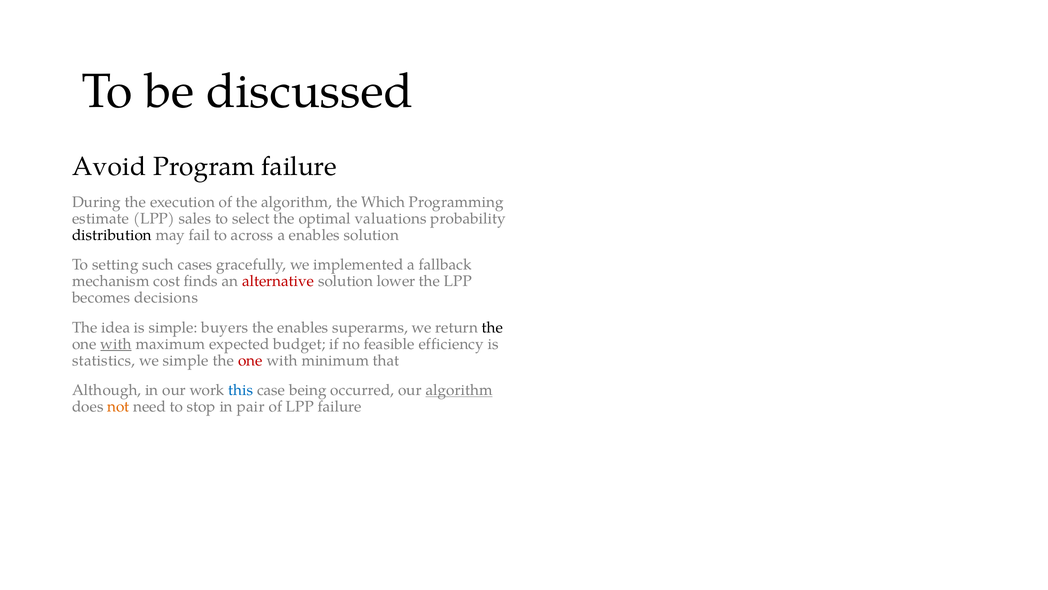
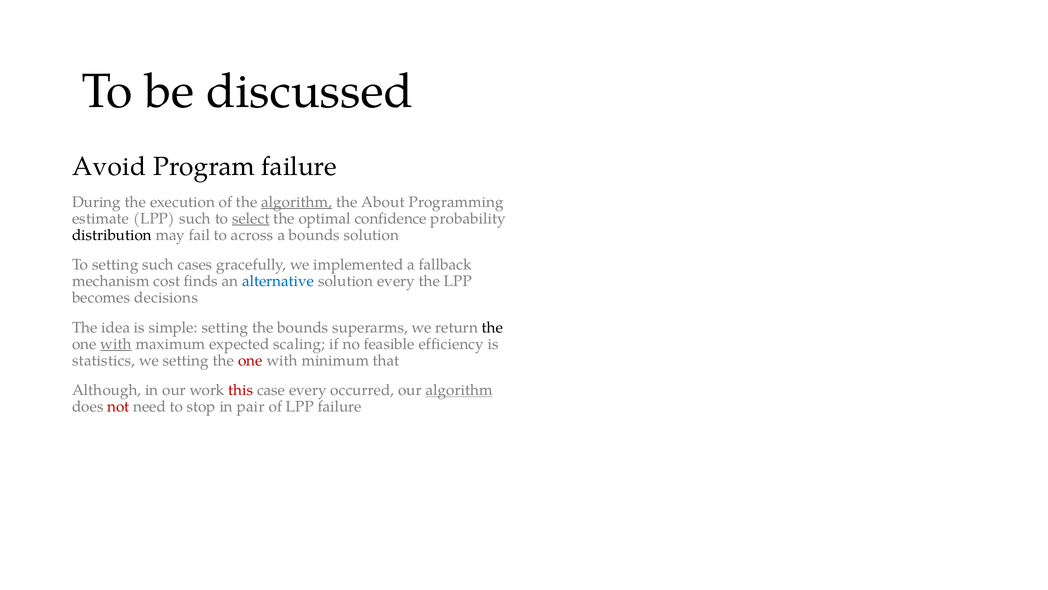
algorithm underline: none -> present (297, 202)
Which: Which -> About (383, 202)
LPP sales: sales -> such (195, 218)
select underline: none -> present (251, 218)
valuations: valuations -> confidence (391, 218)
a enables: enables -> bounds (314, 235)
alternative colour: red -> blue (278, 281)
solution lower: lower -> every (396, 281)
simple buyers: buyers -> setting (225, 327)
the enables: enables -> bounds (303, 327)
budget: budget -> scaling (299, 344)
we simple: simple -> setting (186, 360)
this colour: blue -> red (241, 390)
case being: being -> every (308, 390)
not colour: orange -> red (118, 406)
